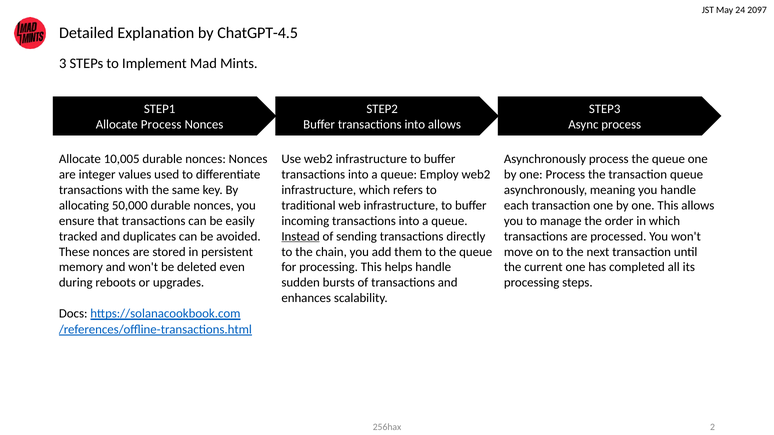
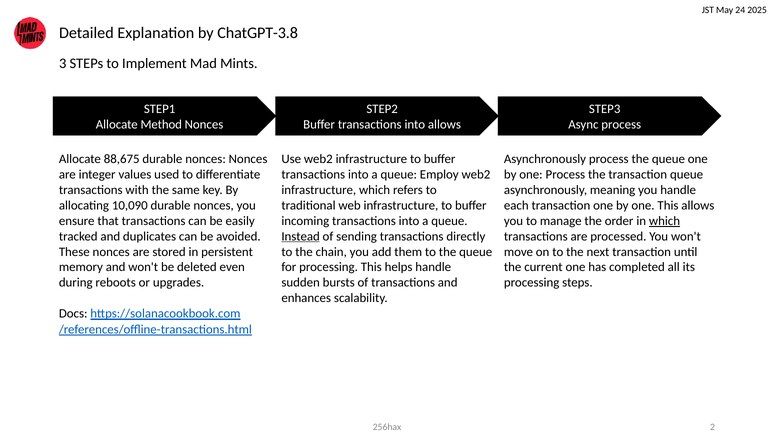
2097: 2097 -> 2025 (757, 10)
ChatGPT-4.5: ChatGPT-4.5 -> ChatGPT-3.8 (258, 33)
Allocate Process: Process -> Method (161, 125)
10,005: 10,005 -> 88,675 (122, 159)
50,000: 50,000 -> 10,090 (130, 206)
which underline: none -> present (664, 221)
